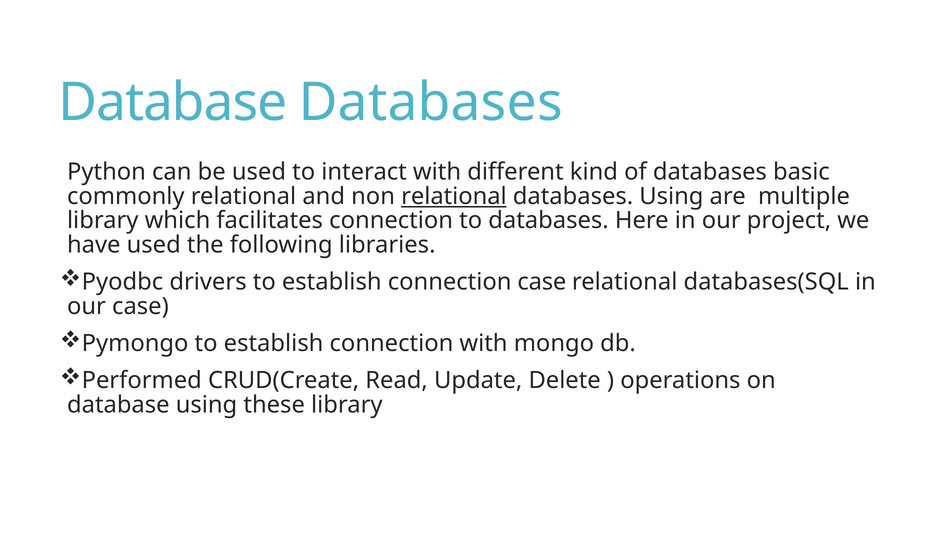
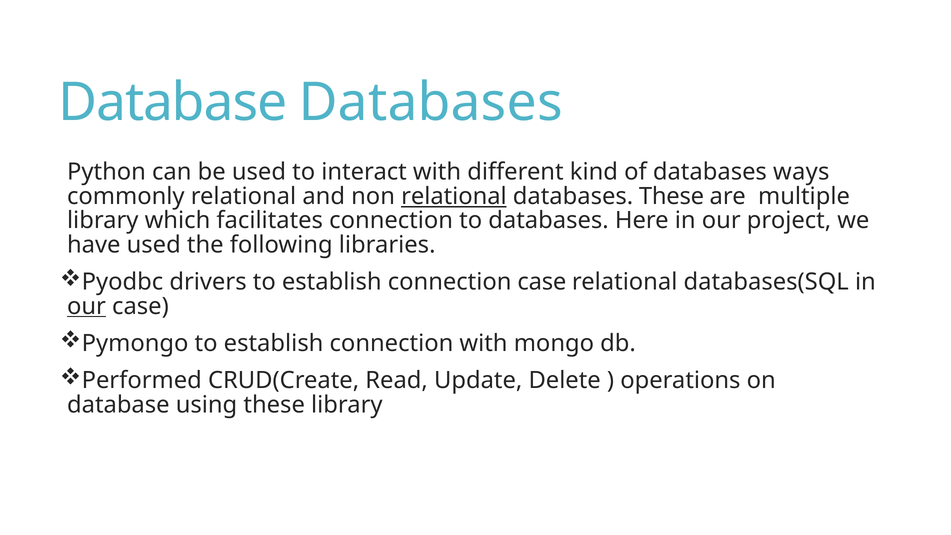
basic: basic -> ways (801, 172)
databases Using: Using -> These (672, 196)
our underline: none -> present (86, 306)
